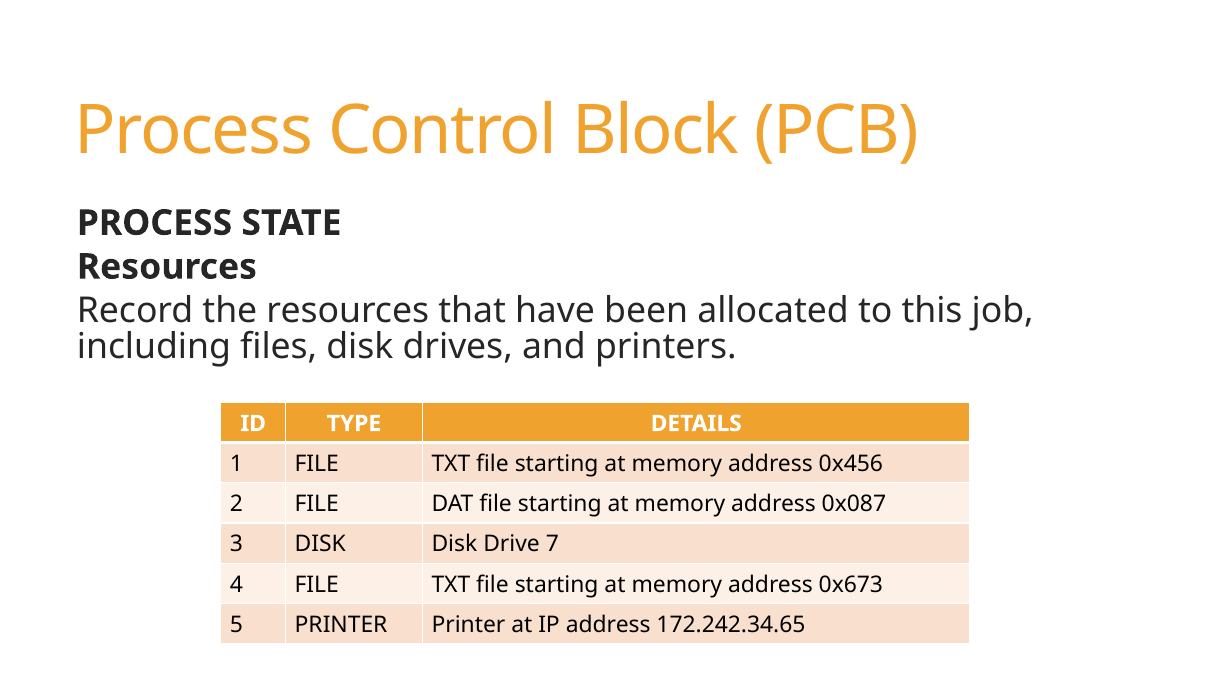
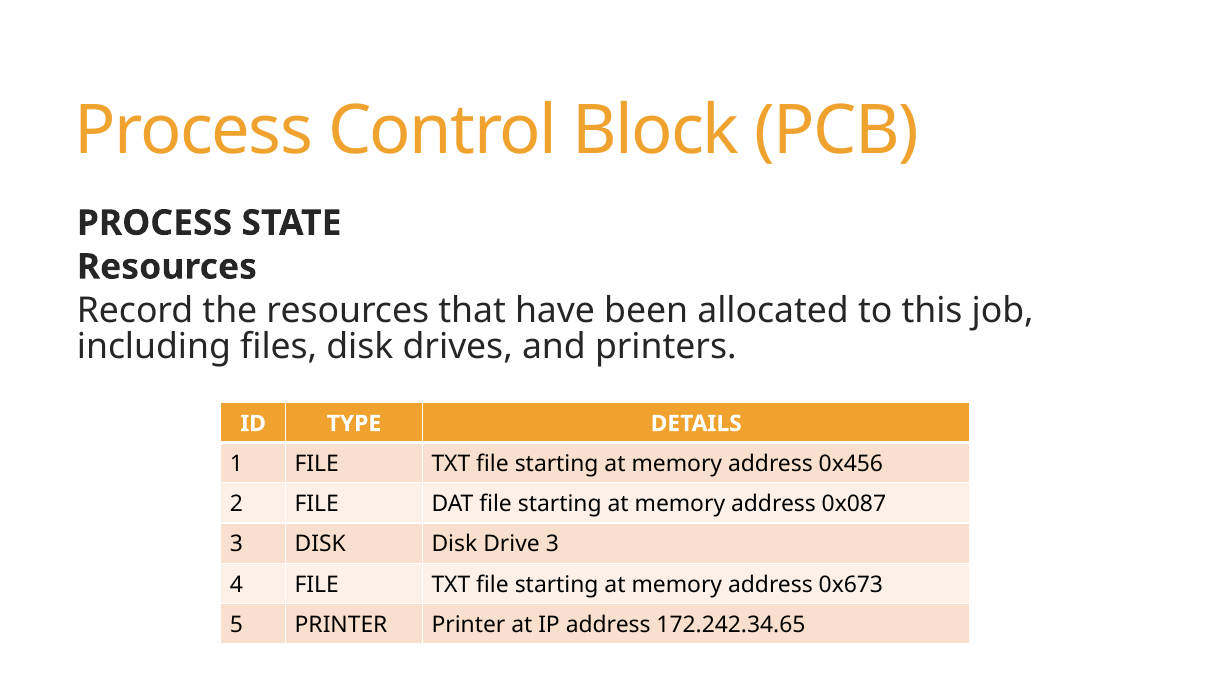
Drive 7: 7 -> 3 (552, 545)
